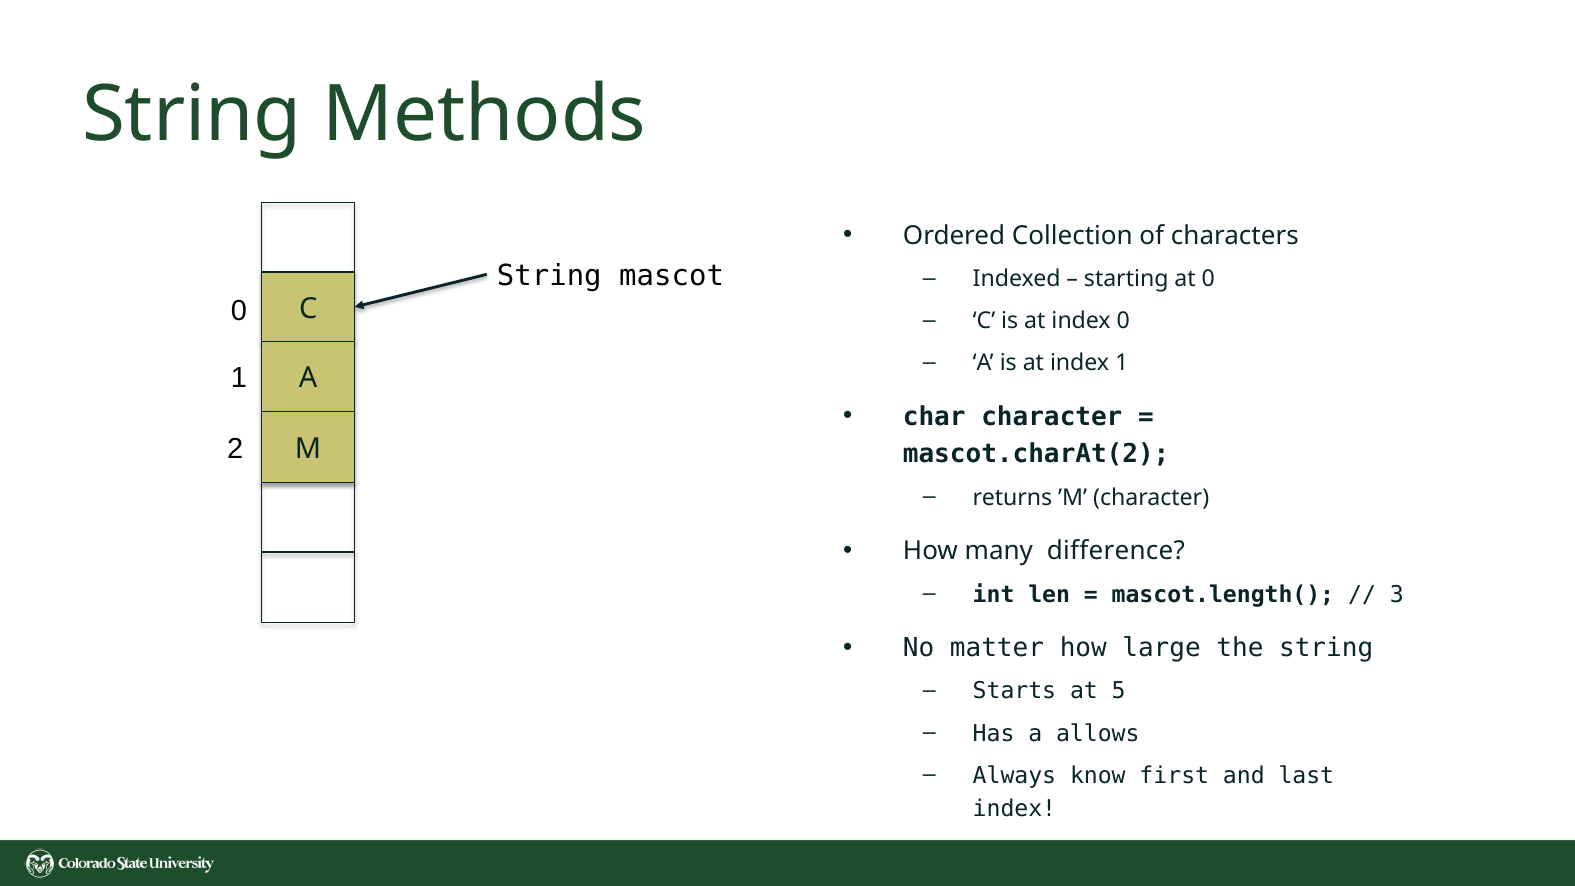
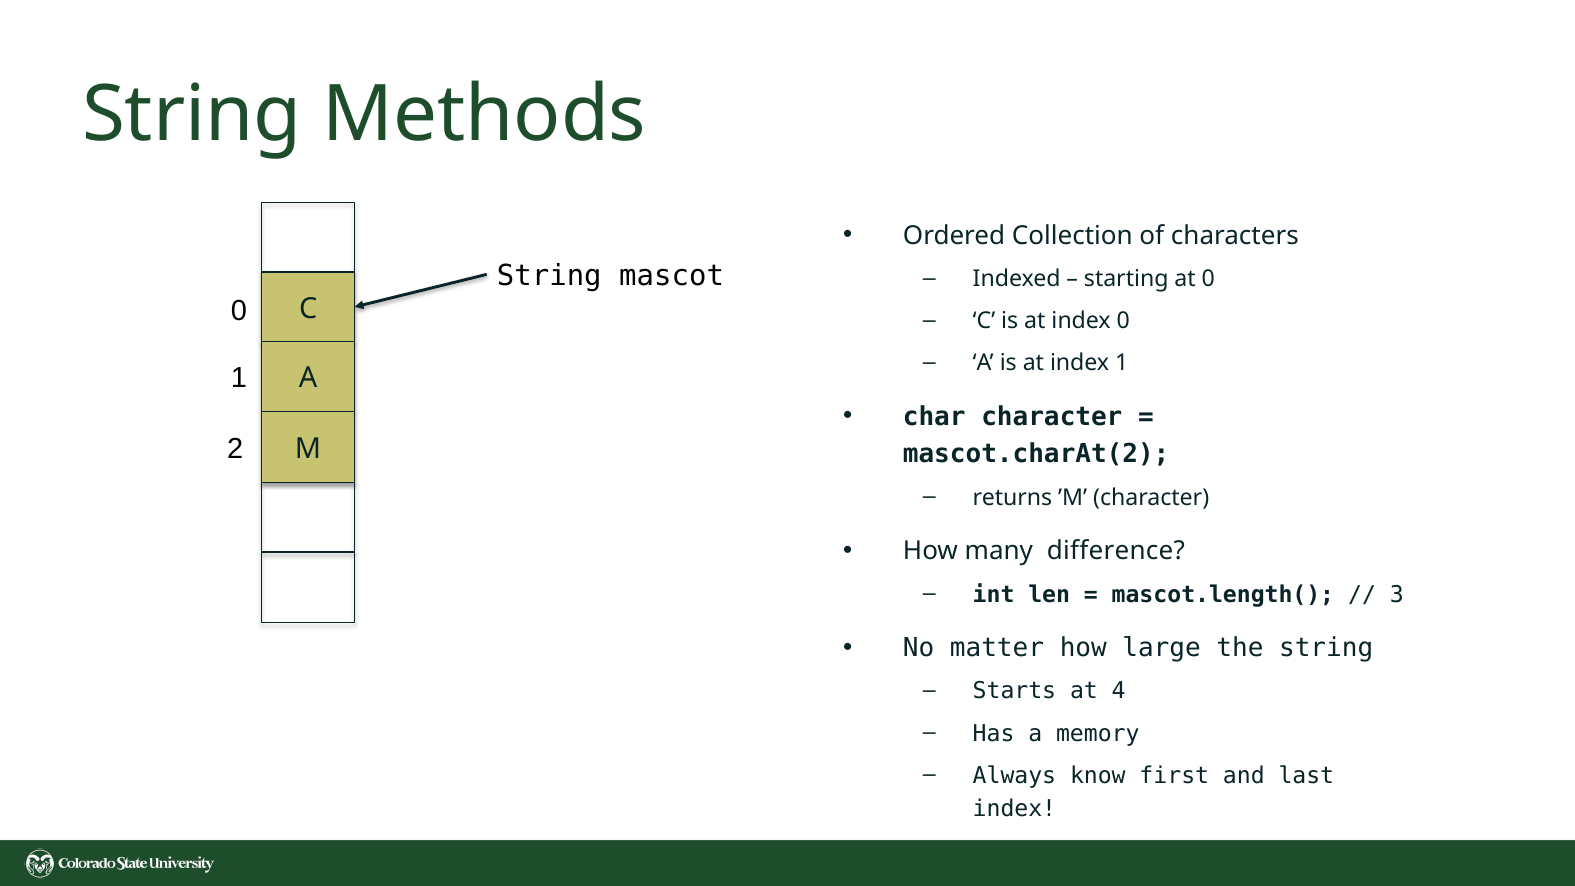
5: 5 -> 4 (1119, 691)
allows: allows -> memory (1098, 733)
